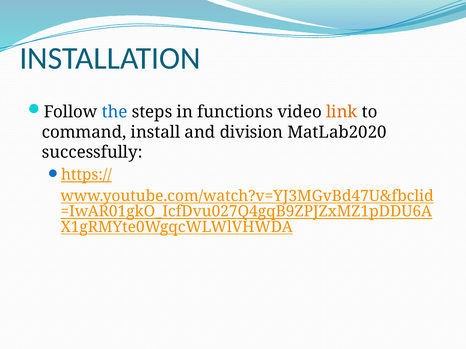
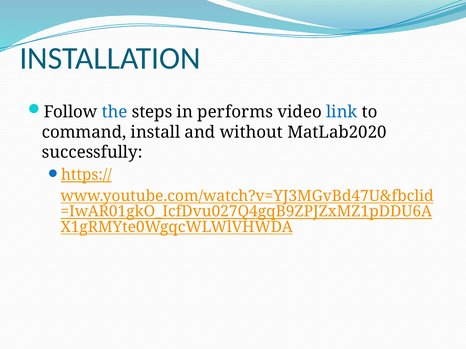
functions: functions -> performs (235, 112)
link colour: orange -> blue (342, 112)
division: division -> without (251, 132)
